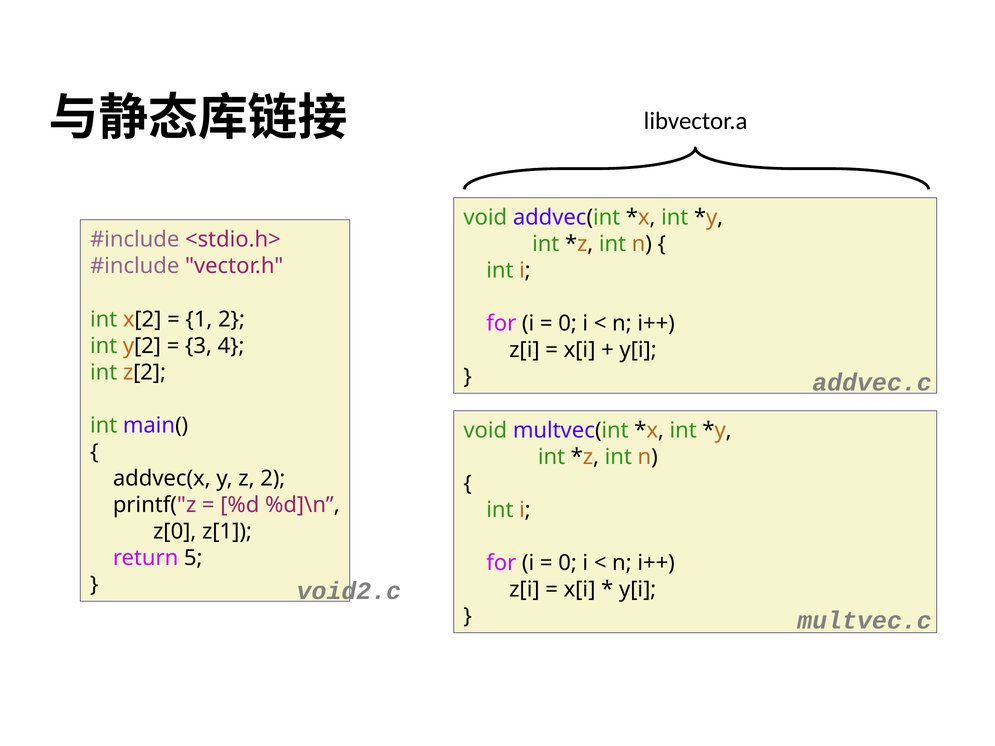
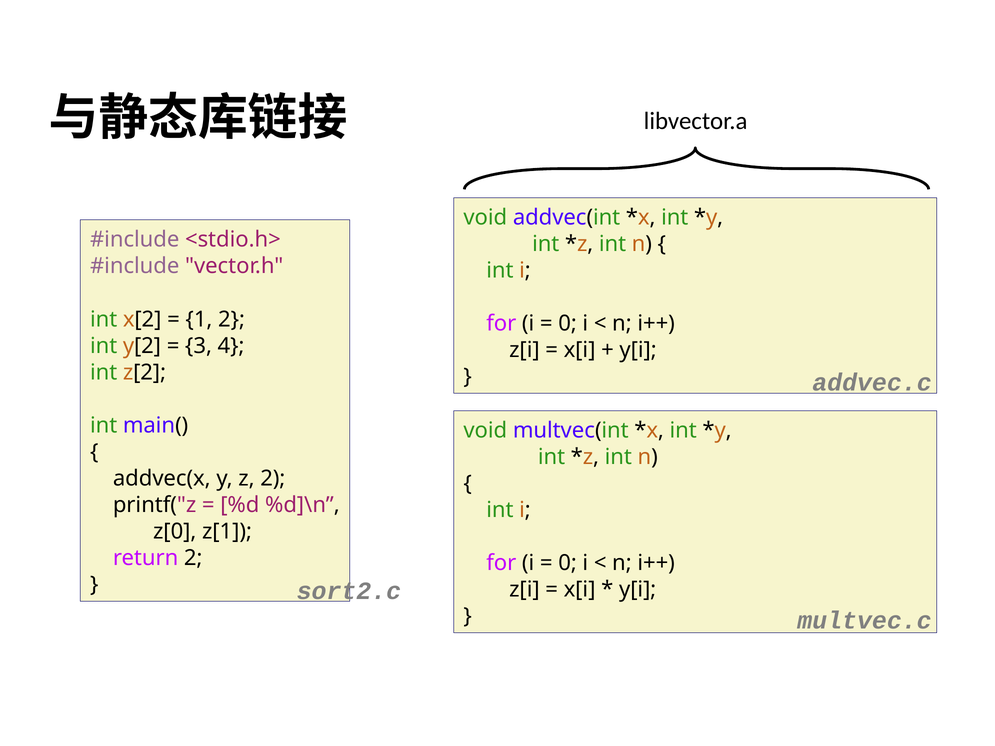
return 5: 5 -> 2 (193, 558)
void2.c: void2.c -> sort2.c (349, 591)
